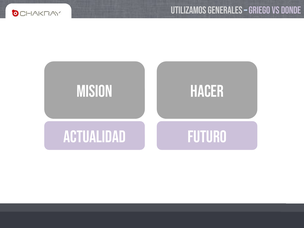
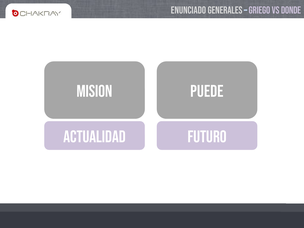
Utilizamos: Utilizamos -> Enunciado (188, 10)
HACER: HACER -> PUEDE (207, 91)
